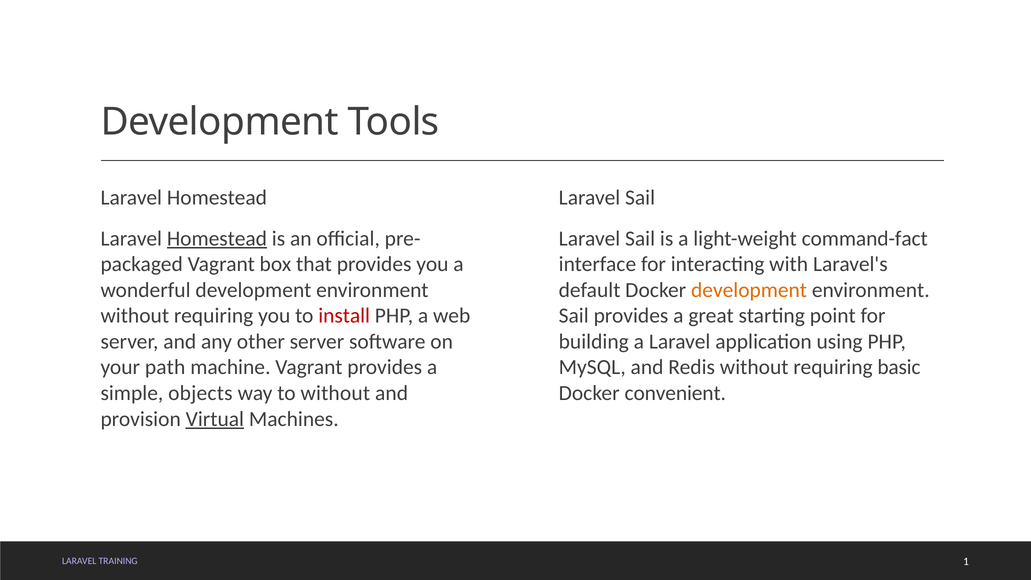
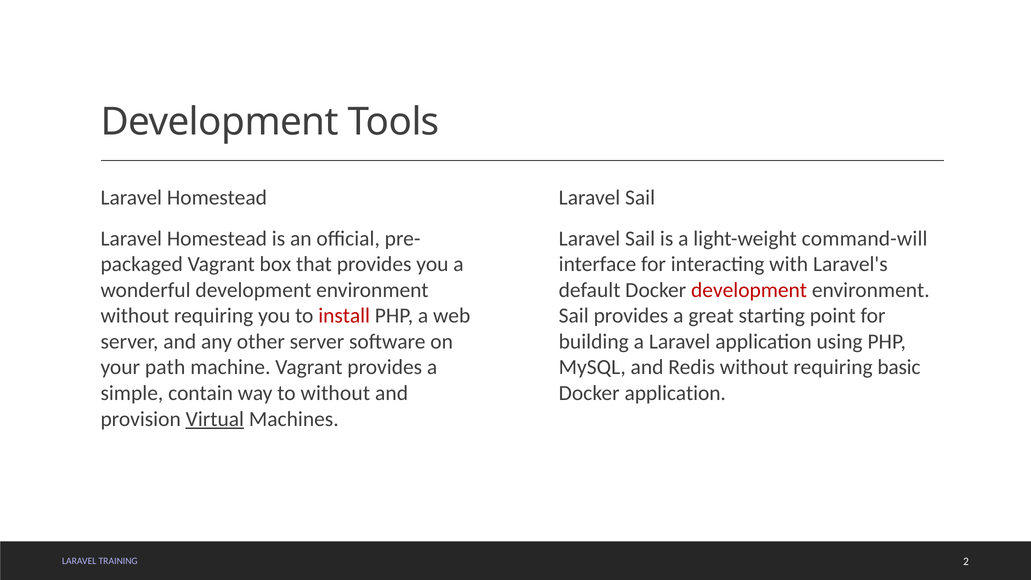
Homestead underline: present -> none (217, 238)
command-fact: command-fact -> command-will (865, 238)
development colour: orange -> red (749, 290)
objects: objects -> contain (201, 393)
Docker convenient: convenient -> application (675, 393)
1: 1 -> 2 (966, 561)
